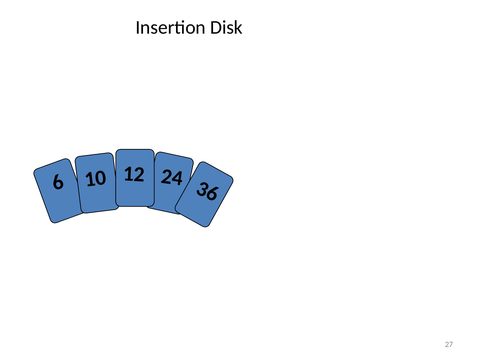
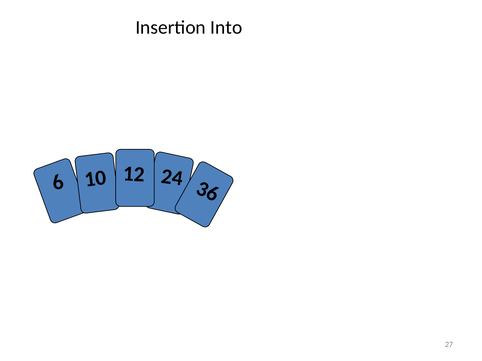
Disk: Disk -> Into (226, 28)
